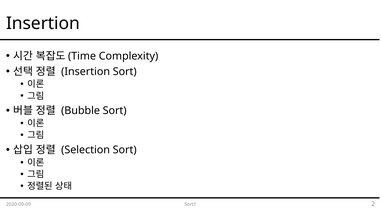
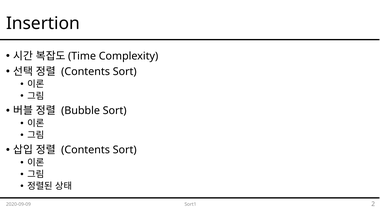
Insertion: Insertion -> Contents (86, 72)
Selection: Selection -> Contents (86, 150)
